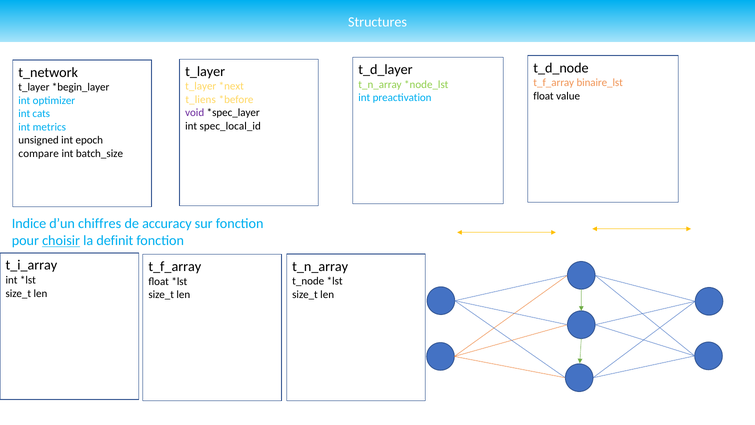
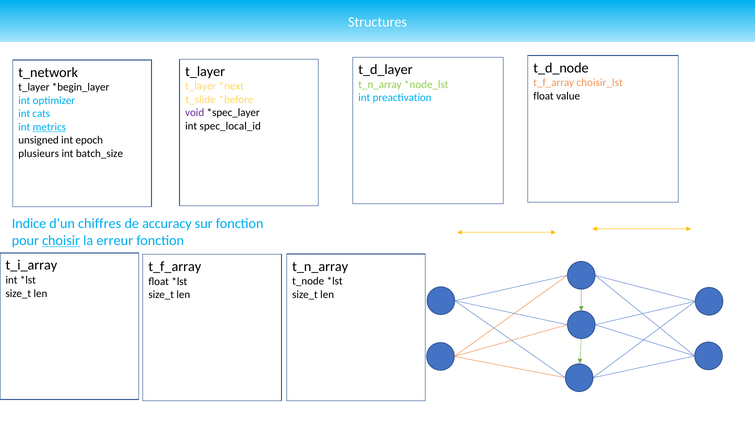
binaire_lst: binaire_lst -> choisir_lst (600, 83)
t_liens: t_liens -> t_slide (201, 99)
metrics underline: none -> present (49, 127)
compare: compare -> plusieurs (39, 153)
definit: definit -> erreur (115, 241)
